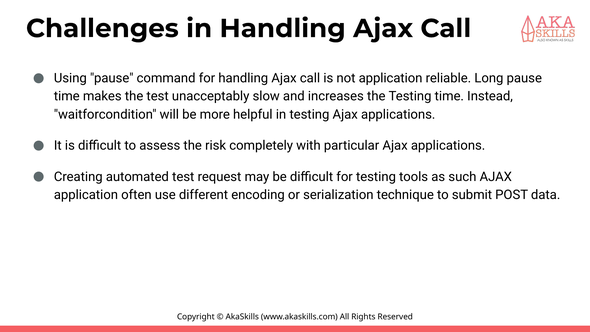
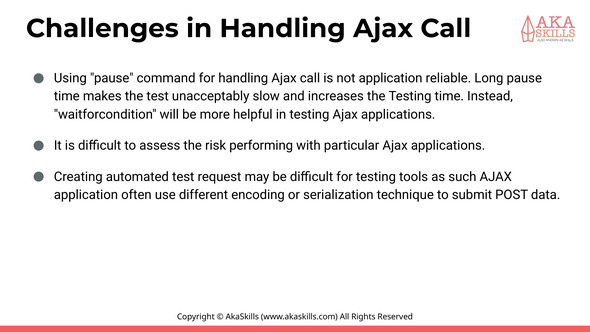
completely: completely -> performing (261, 146)
